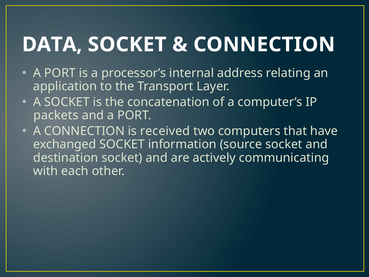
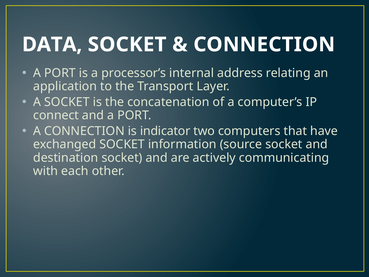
packets: packets -> connect (56, 115)
received: received -> indicator (165, 131)
